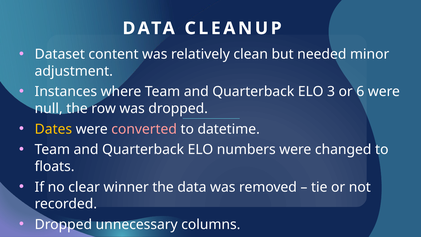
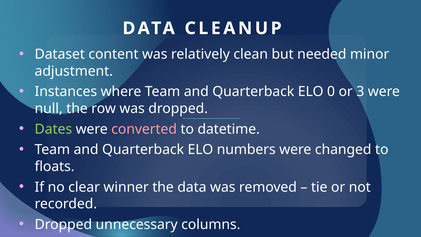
3: 3 -> 0 (331, 92)
6: 6 -> 3 (360, 92)
Dates colour: yellow -> light green (53, 129)
